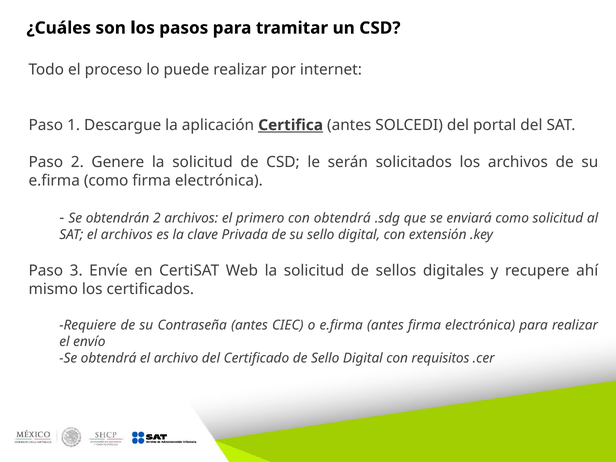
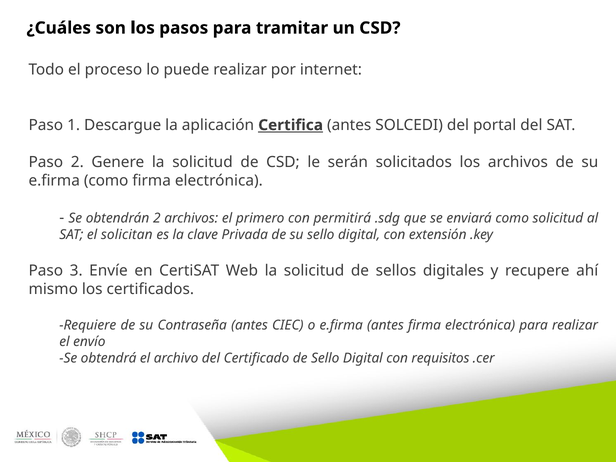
con obtendrá: obtendrá -> permitirá (342, 218)
el archivos: archivos -> solicitan (127, 235)
